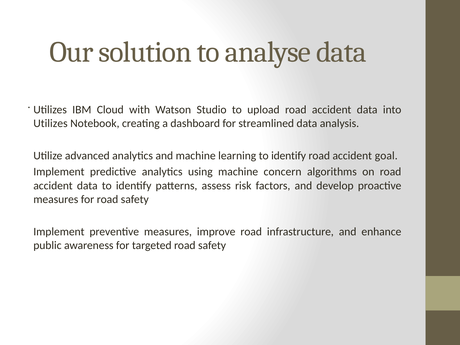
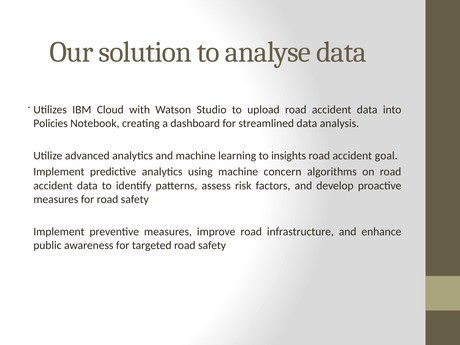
Utilizes: Utilizes -> Policies (51, 123)
learning to identify: identify -> insights (289, 156)
